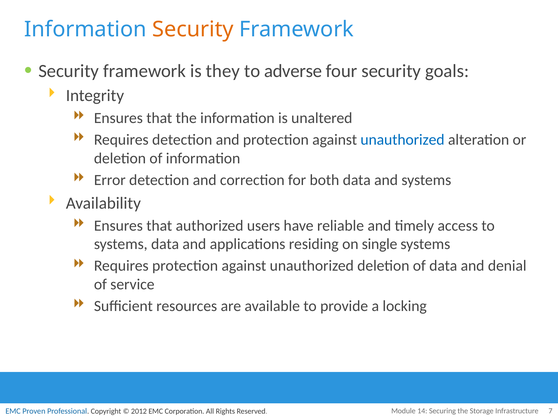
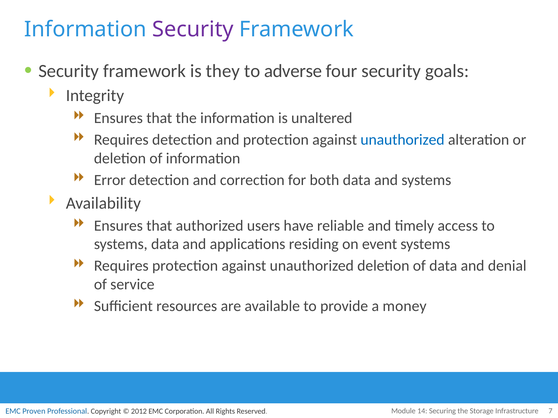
Security colour: orange -> purple (193, 29)
single: single -> event (380, 244)
locking: locking -> money (405, 306)
